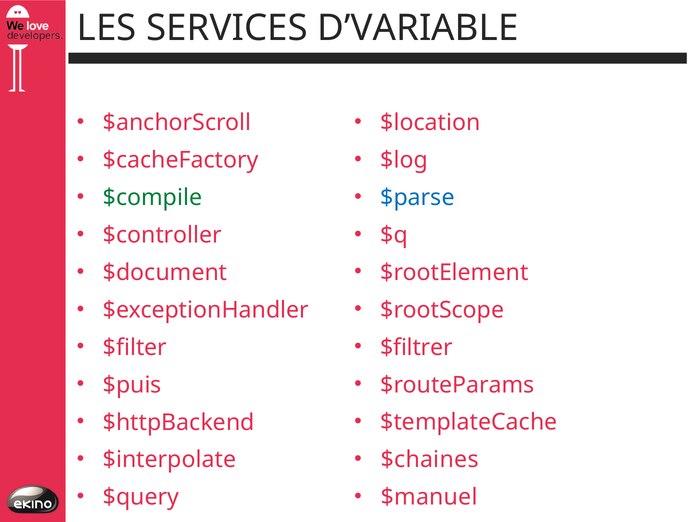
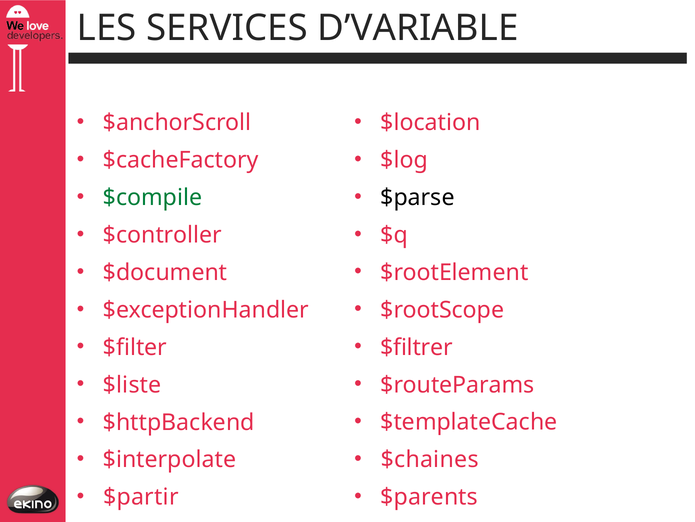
$parse colour: blue -> black (418, 197)
$puis: $puis -> $liste (132, 384)
$manuel: $manuel -> $parents (429, 497)
$query: $query -> $partir (141, 497)
